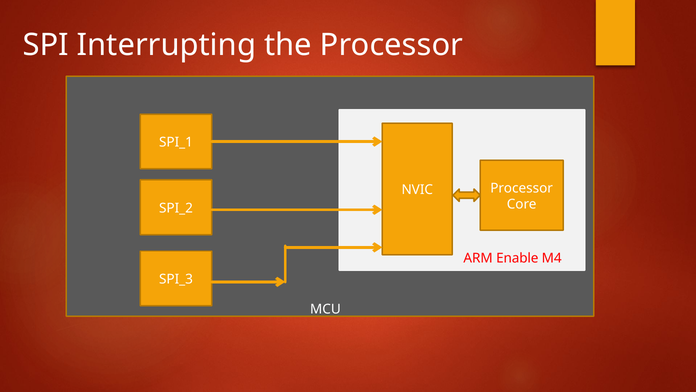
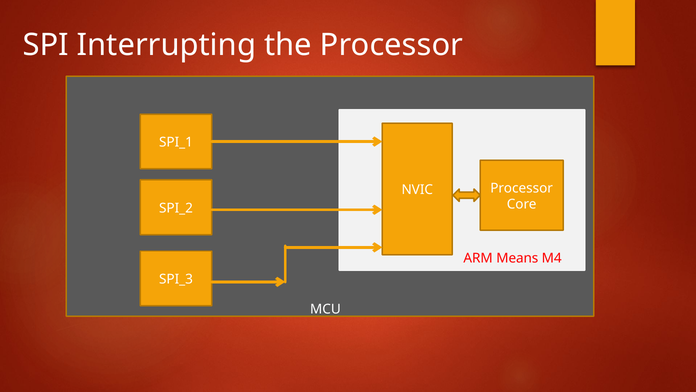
Enable: Enable -> Means (517, 258)
